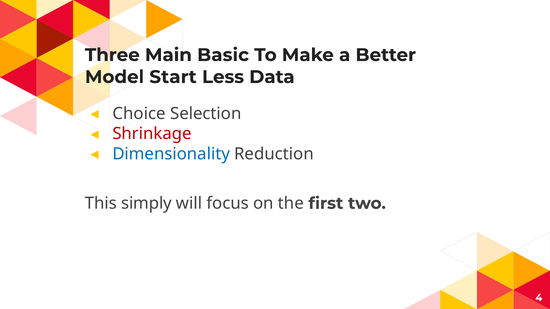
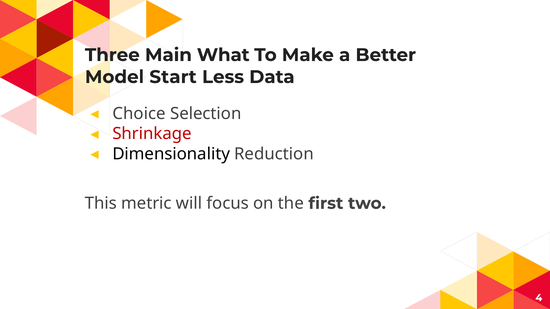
Basic: Basic -> What (223, 55)
Dimensionality colour: blue -> black (171, 154)
simply: simply -> metric (146, 204)
